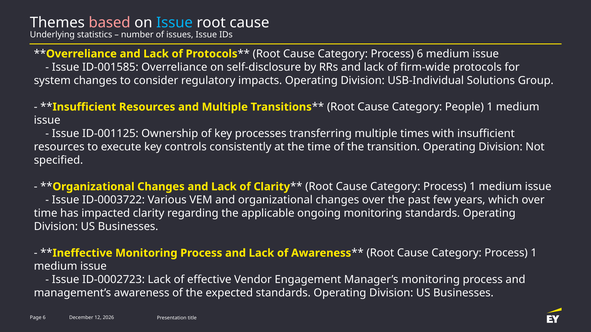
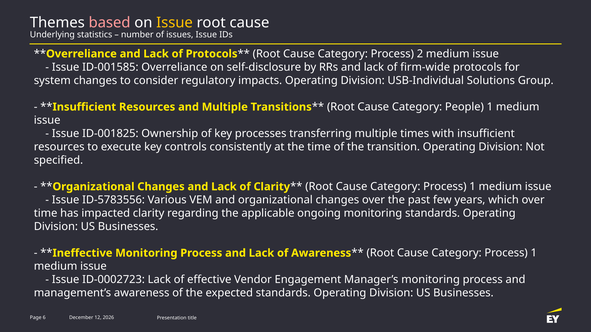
Issue colour: light blue -> yellow (175, 23)
Process 6: 6 -> 2 (420, 54)
ID-001125: ID-001125 -> ID-001825 (110, 134)
ID-0003722: ID-0003722 -> ID-5783556 (114, 200)
